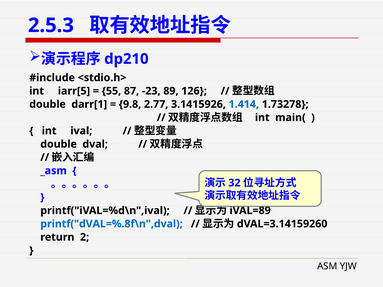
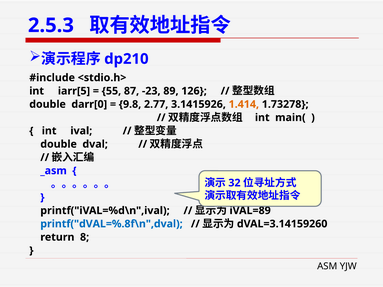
darr[1: darr[1 -> darr[0 (89, 104)
1.414 colour: blue -> orange (244, 104)
2: 2 -> 8 (85, 237)
